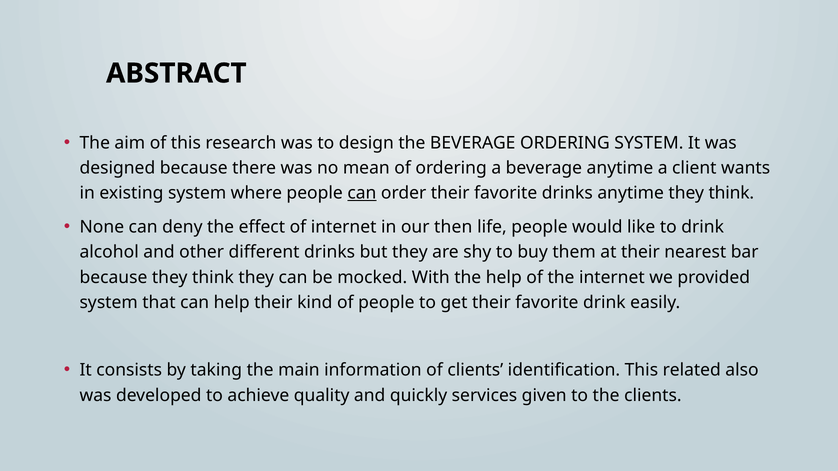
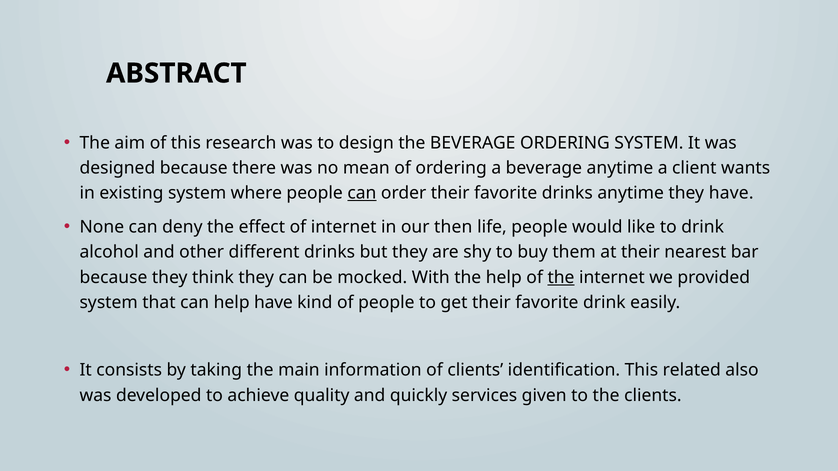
anytime they think: think -> have (731, 193)
the underline: none -> present (561, 278)
help their: their -> have (273, 303)
